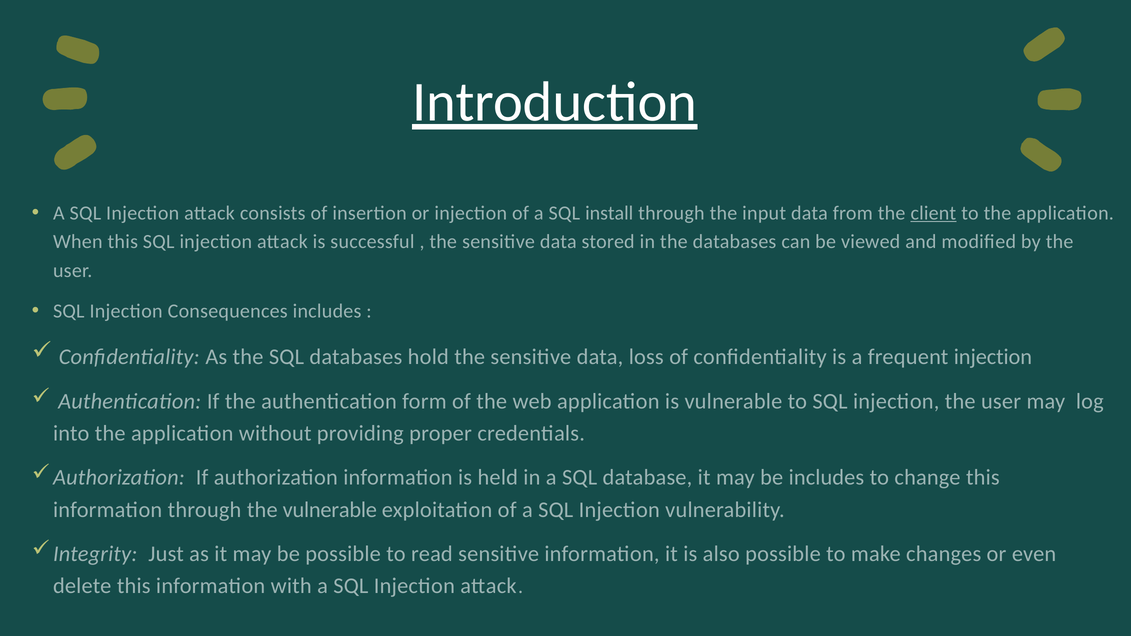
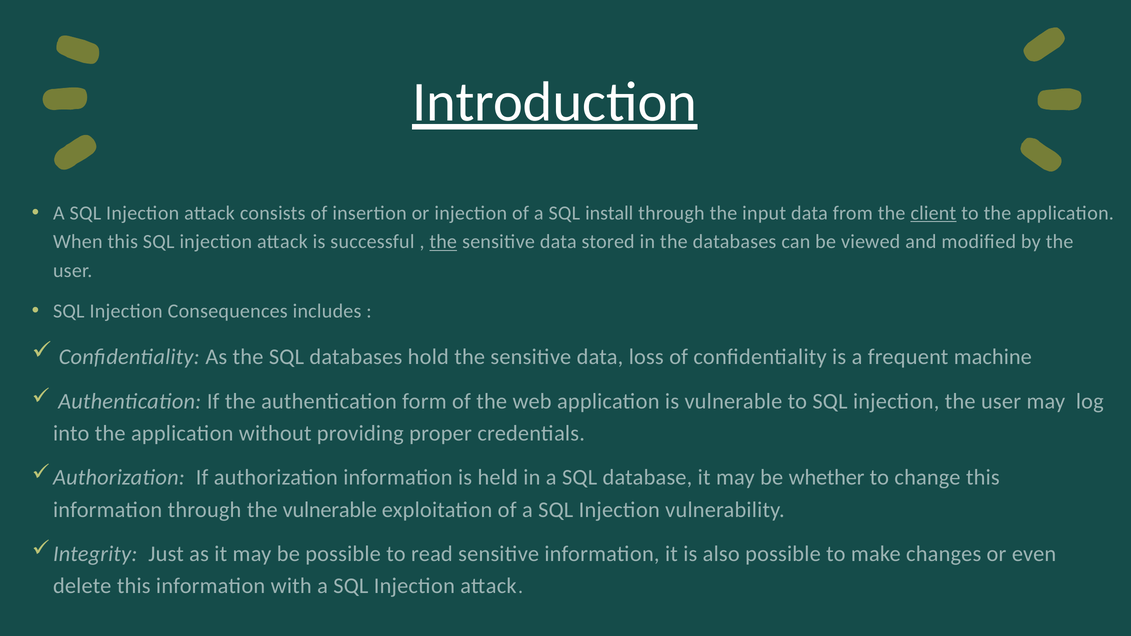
the underline: none -> present (443, 242)
frequent injection: injection -> machine (993, 357)
be includes: includes -> whether (827, 478)
